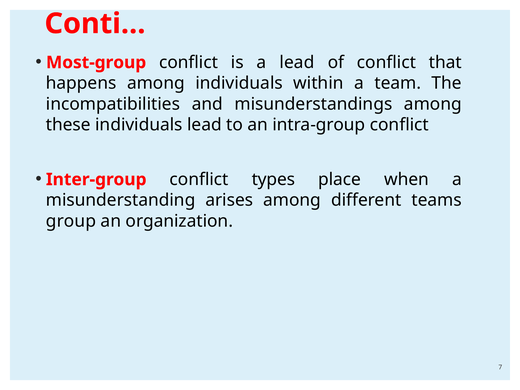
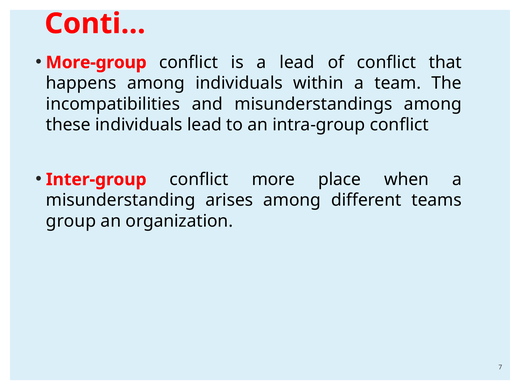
Most-group: Most-group -> More-group (96, 62)
types: types -> more (273, 179)
